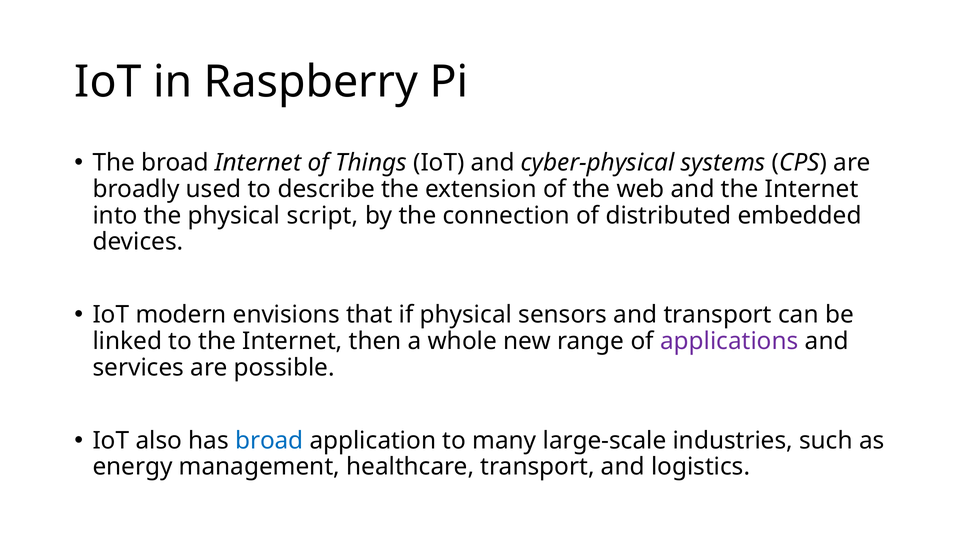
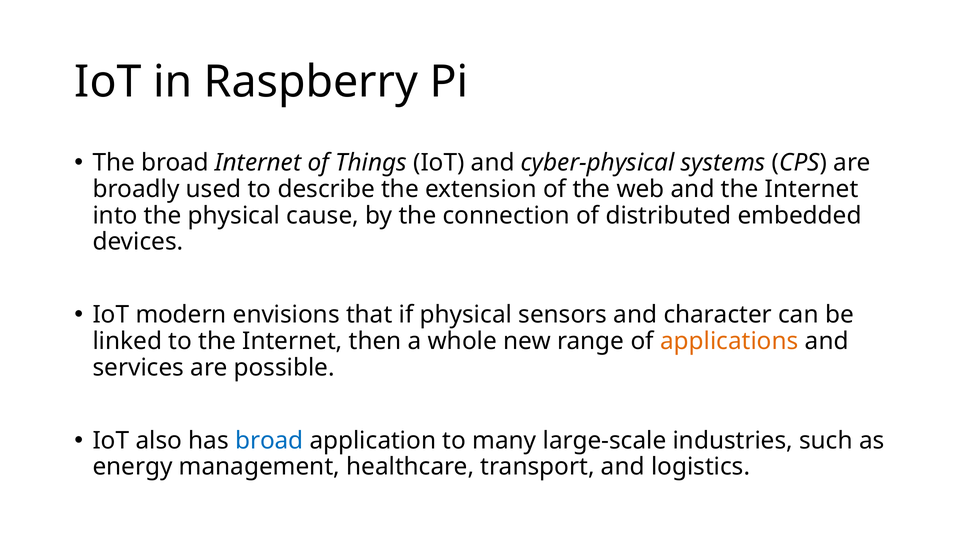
script: script -> cause (323, 216)
and transport: transport -> character (718, 315)
applications colour: purple -> orange (729, 341)
